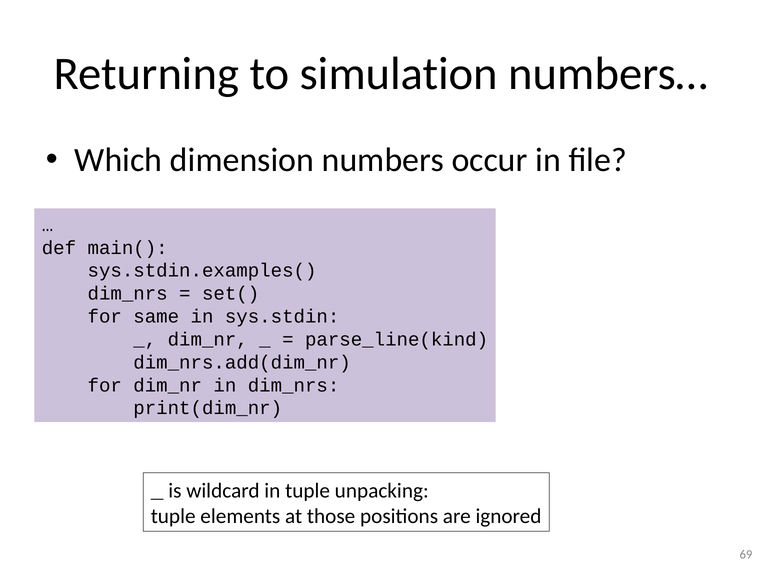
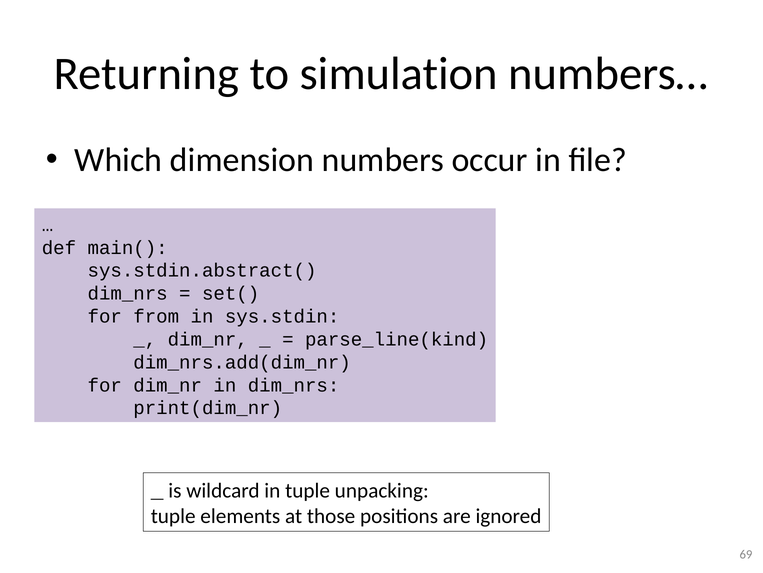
sys.stdin.examples(: sys.stdin.examples( -> sys.stdin.abstract( (202, 270)
same: same -> from (156, 316)
